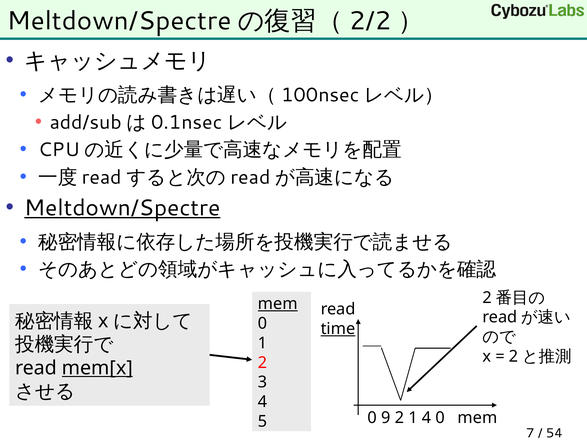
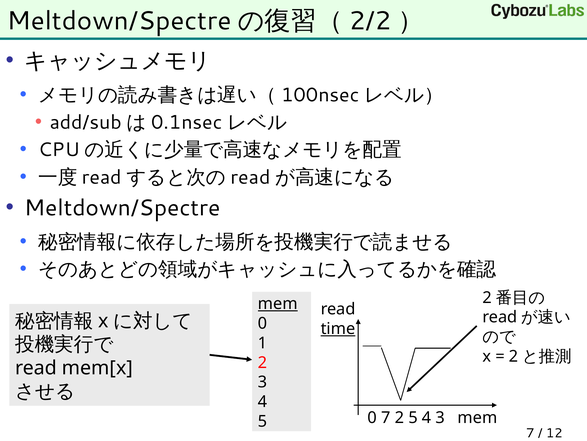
Meltdown/Spectre underline: present -> none (122, 208)
mem[x underline: present -> none (97, 367)
0 9: 9 -> 7 (386, 417)
2 1: 1 -> 5 (413, 417)
4 0: 0 -> 3 (440, 417)
54: 54 -> 12 (554, 432)
